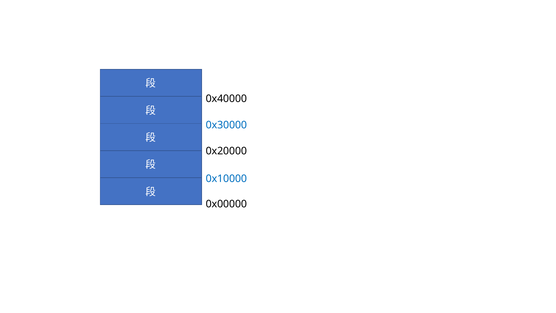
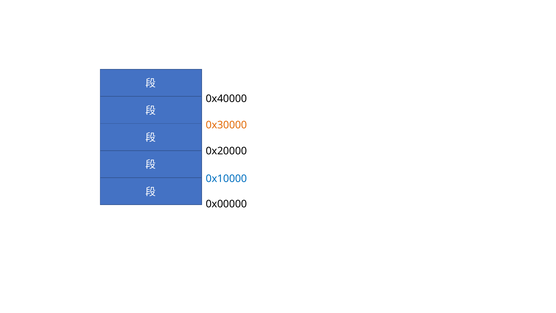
0x30000 colour: blue -> orange (226, 125)
